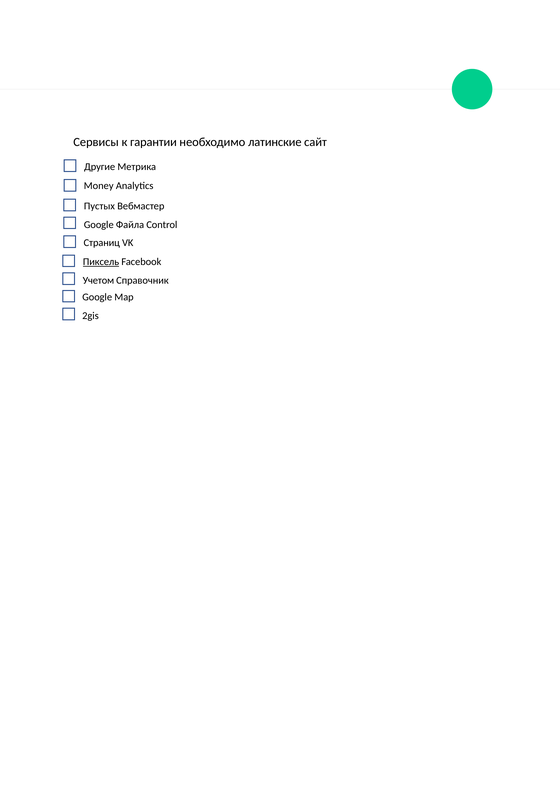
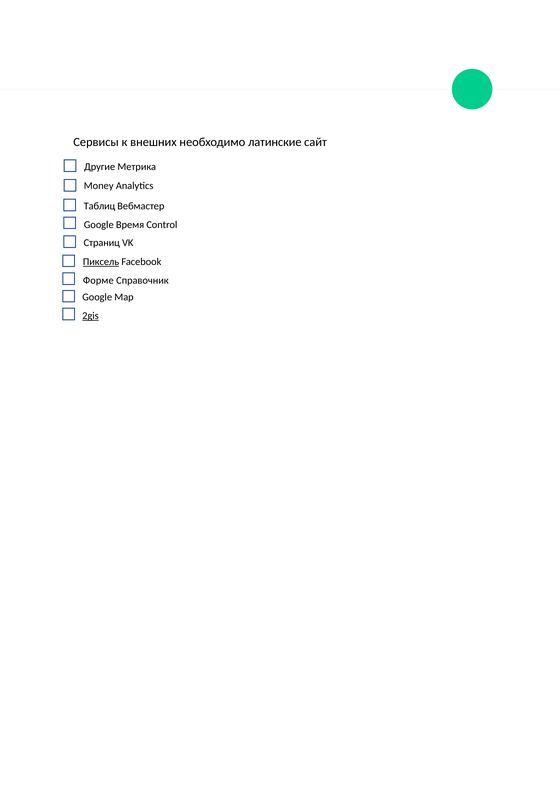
гарантии: гарантии -> внешних (153, 142)
Пустых: Пустых -> Таблиц (99, 206)
Файла: Файла -> Время (130, 225)
Учетом: Учетом -> Форме (98, 280)
2gis underline: none -> present (90, 316)
